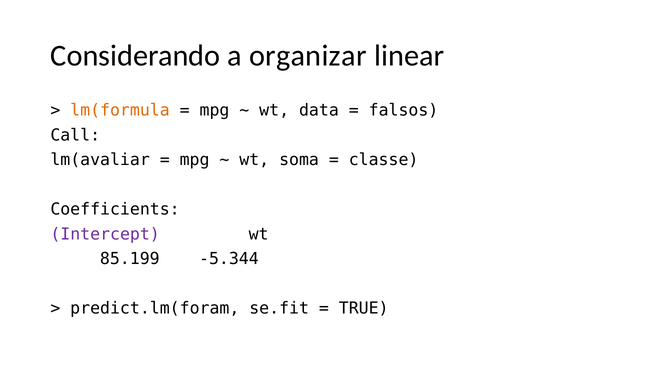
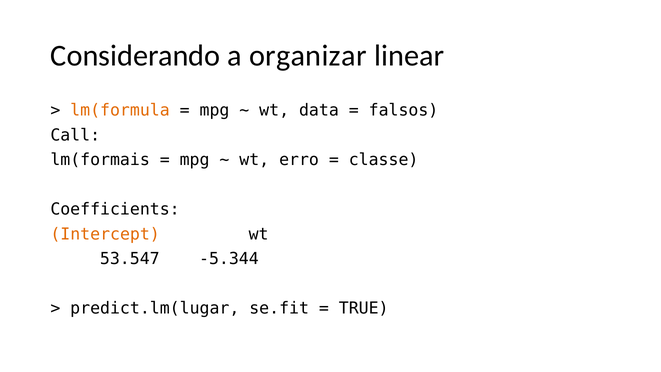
lm(avaliar: lm(avaliar -> lm(formais (100, 160)
soma: soma -> erro (299, 160)
Intercept colour: purple -> orange (105, 234)
85.199: 85.199 -> 53.547 (130, 259)
predict.lm(foram: predict.lm(foram -> predict.lm(lugar (155, 308)
